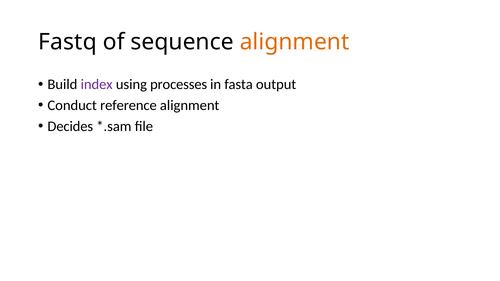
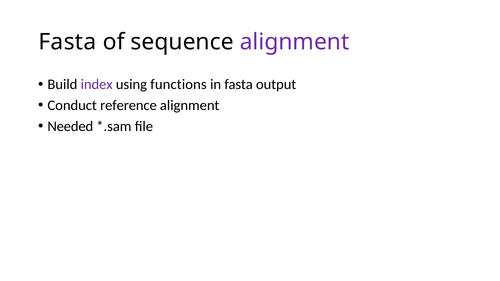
Fastq: Fastq -> Fasta (67, 42)
alignment colour: orange -> purple (295, 42)
processes: processes -> functions (178, 85)
Decides: Decides -> Needed (70, 126)
